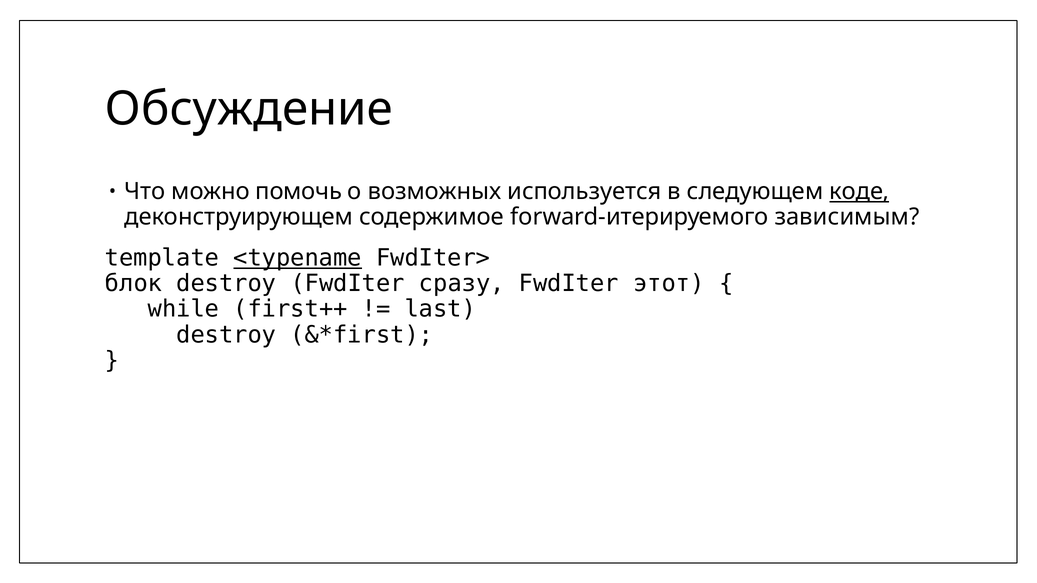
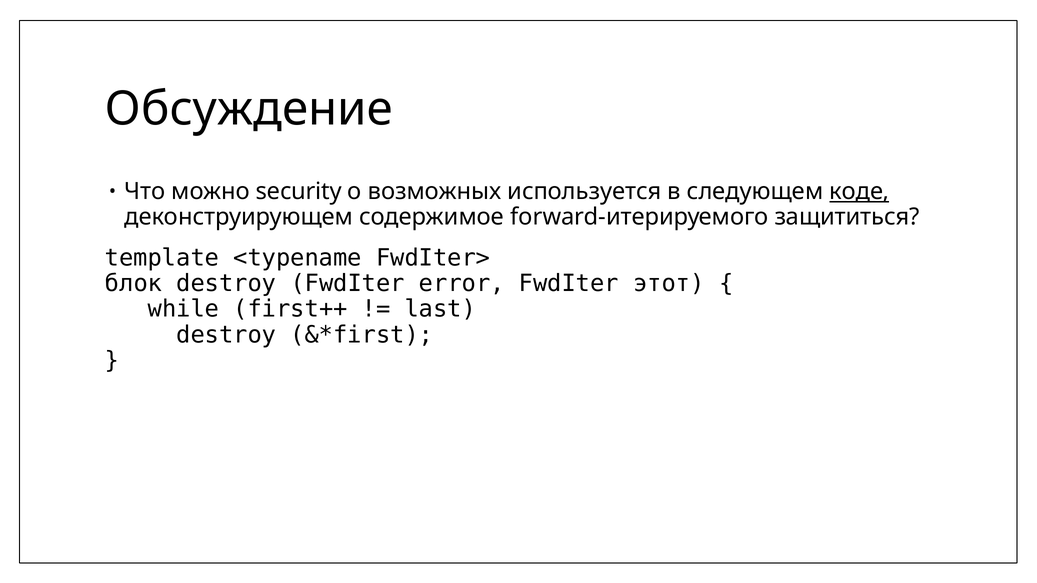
помочь: помочь -> security (299, 192)
зависимым: зависимым -> защититься (847, 217)
<typename underline: present -> none (298, 258)
сразу: сразу -> error (462, 284)
